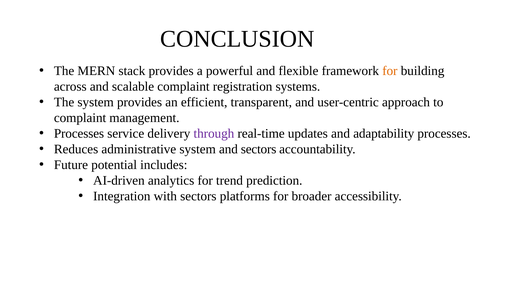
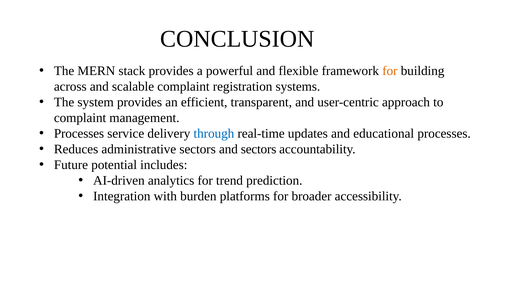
through colour: purple -> blue (214, 134)
adaptability: adaptability -> educational (384, 134)
administrative system: system -> sectors (198, 149)
with sectors: sectors -> burden (198, 196)
